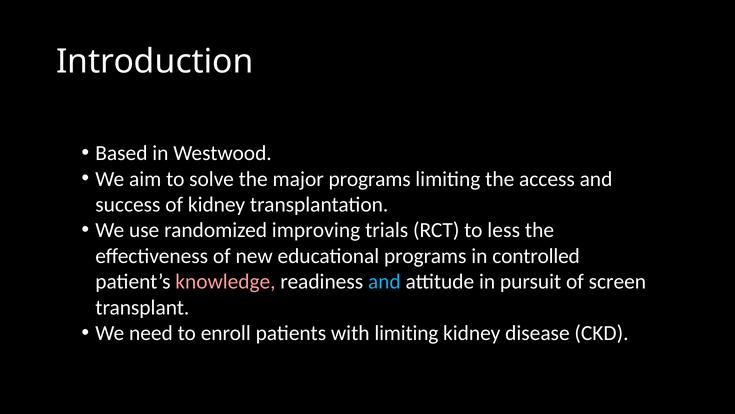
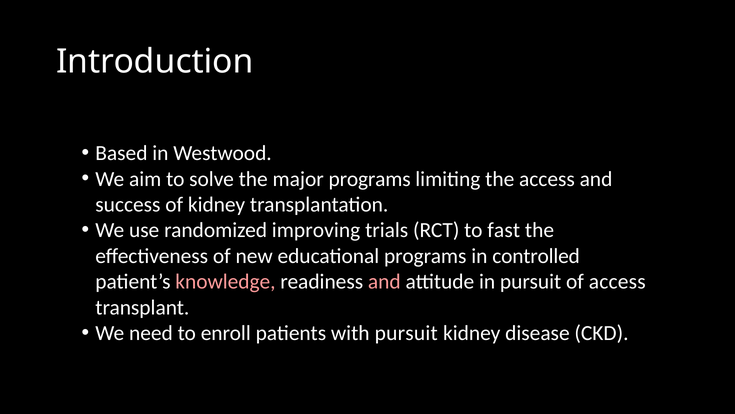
less: less -> fast (504, 230)
and colour: light blue -> pink (384, 281)
of screen: screen -> access (617, 281)
with limiting: limiting -> pursuit (406, 333)
